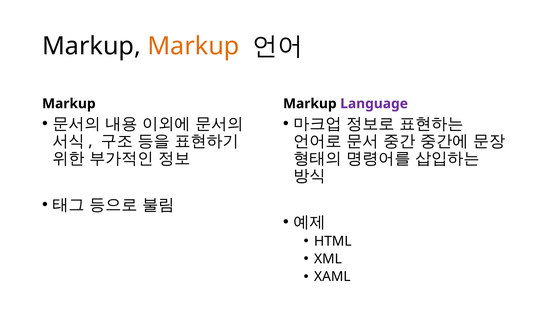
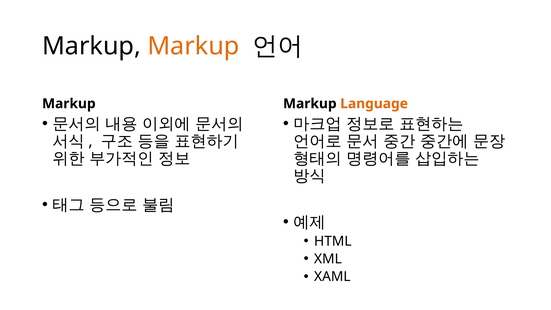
Language colour: purple -> orange (374, 104)
